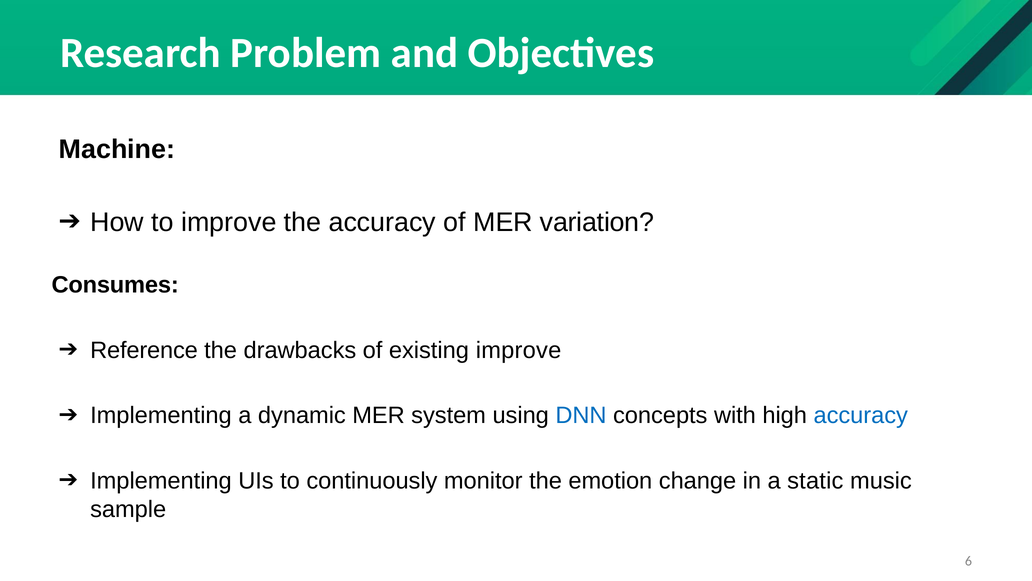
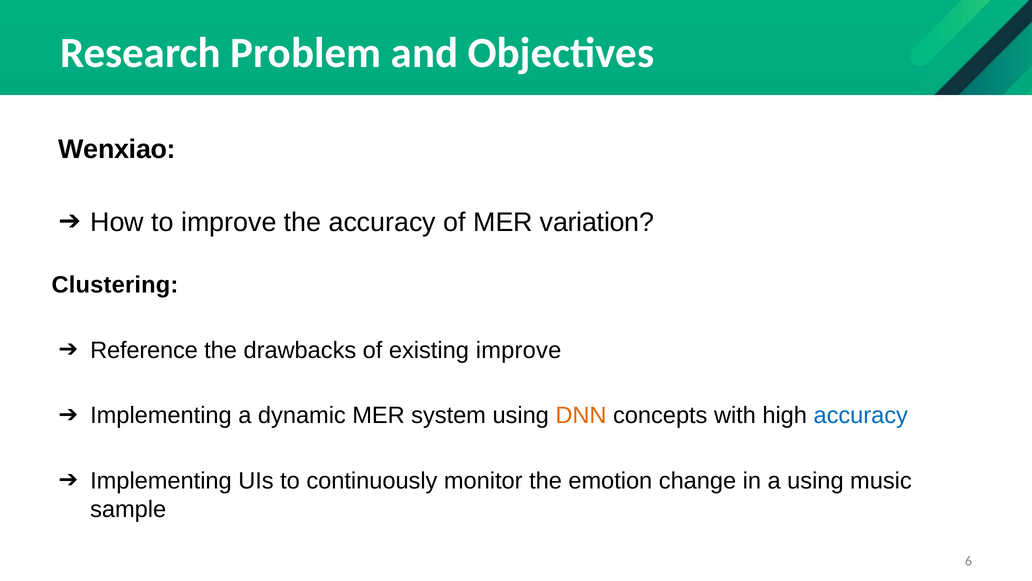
Machine: Machine -> Wenxiao (117, 149)
Consumes: Consumes -> Clustering (115, 285)
DNN colour: blue -> orange (581, 415)
a static: static -> using (815, 481)
